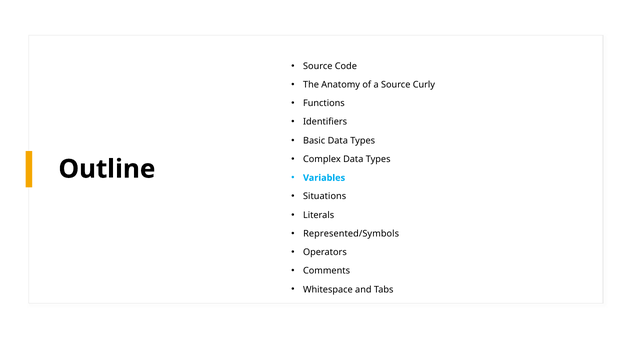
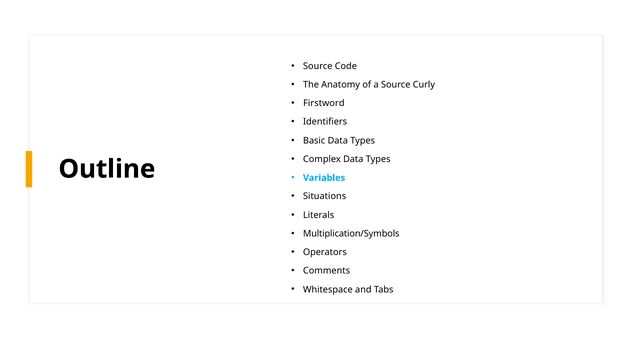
Functions: Functions -> Firstword (324, 103)
Represented/Symbols: Represented/Symbols -> Multiplication/Symbols (351, 233)
